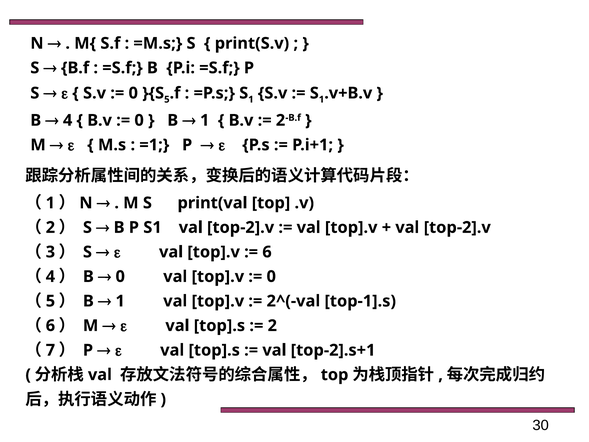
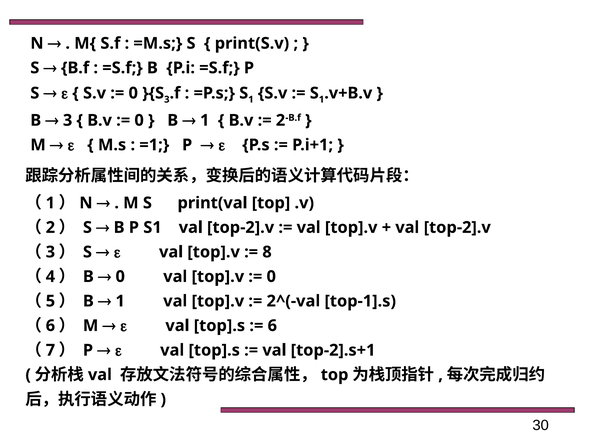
5: 5 -> 3 (167, 99)
4: 4 -> 3 (68, 120)
6: 6 -> 8 (267, 252)
2: 2 -> 6 (272, 325)
